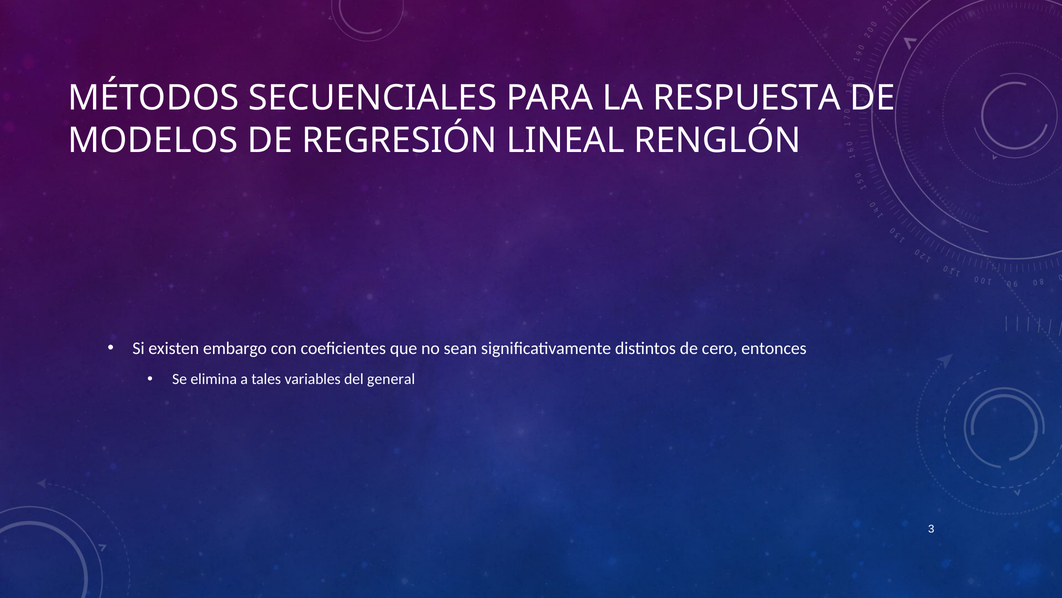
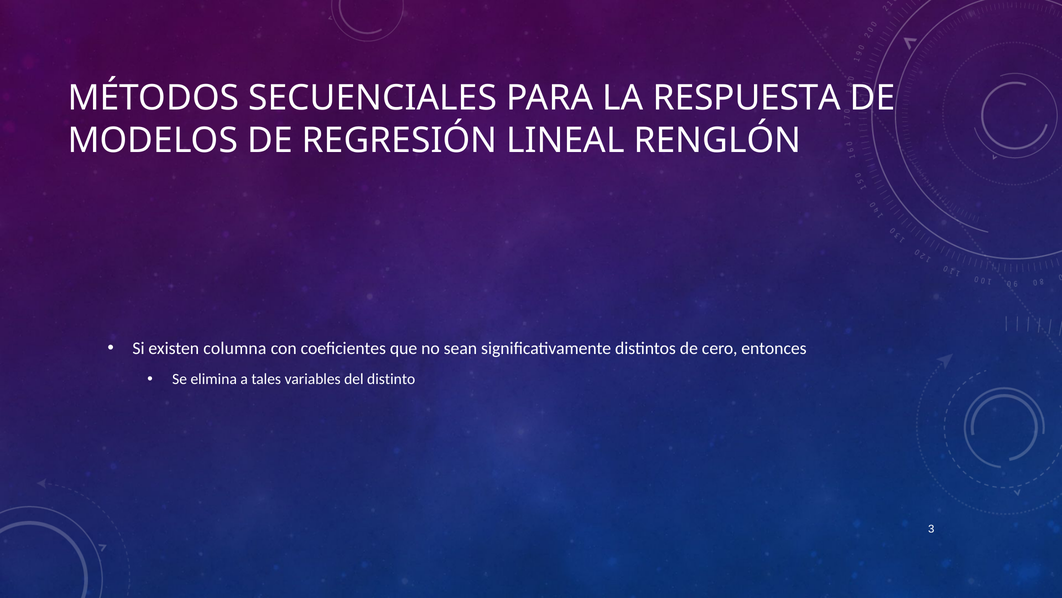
embargo: embargo -> columna (235, 348)
general: general -> distinto (391, 379)
